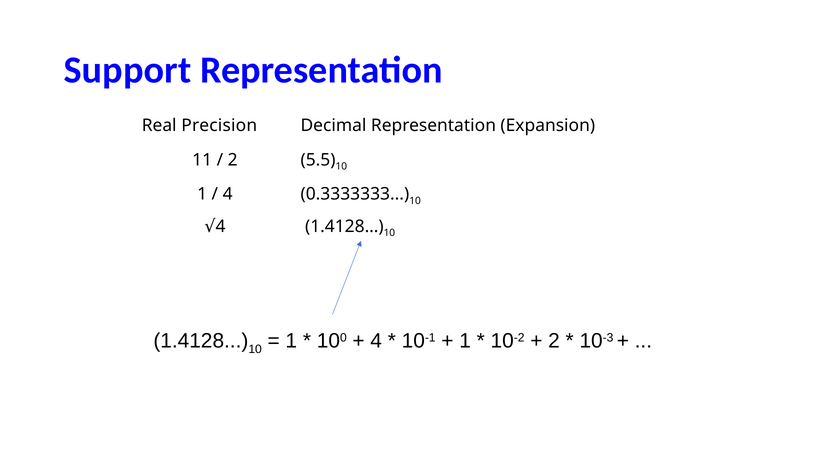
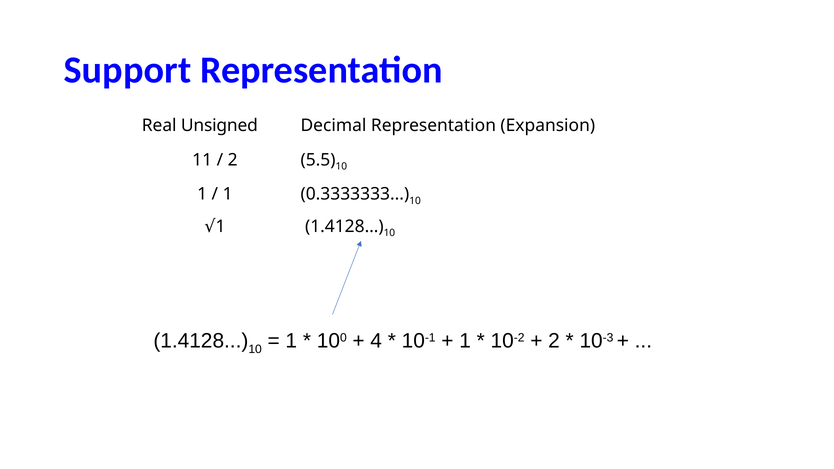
Precision: Precision -> Unsigned (219, 126)
4: 4 -> 1 (228, 194)
4: 4 -> 1 (220, 226)
